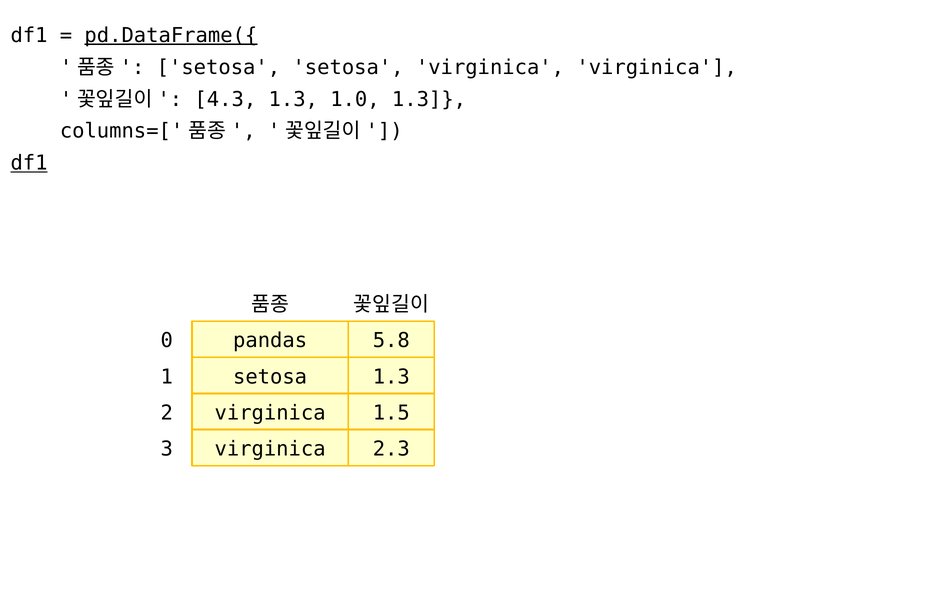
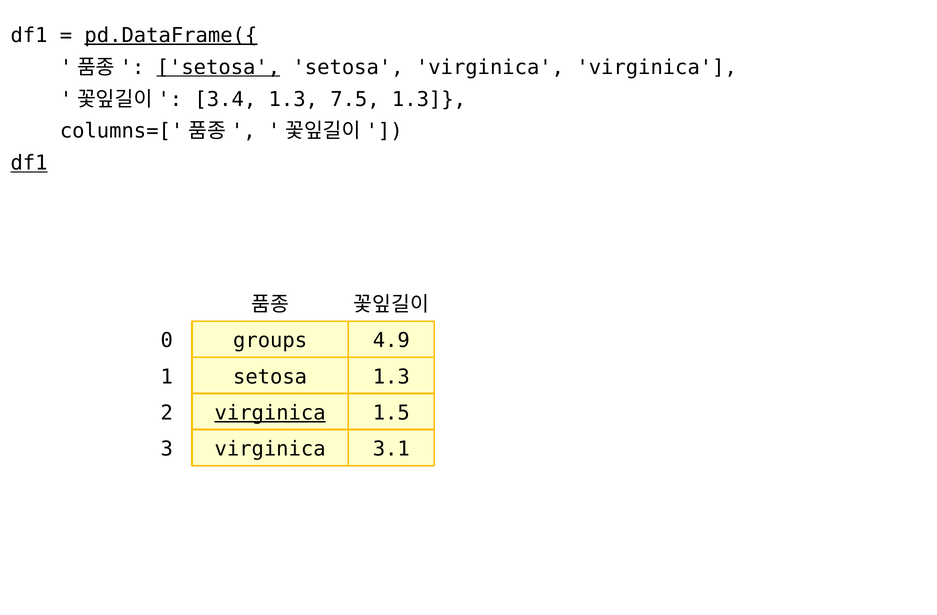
setosa underline: none -> present (218, 67)
4.3: 4.3 -> 3.4 (225, 99)
1.0: 1.0 -> 7.5 (355, 99)
pandas: pandas -> groups (270, 341)
5.8: 5.8 -> 4.9 (391, 341)
virginica underline: none -> present (270, 413)
2.3: 2.3 -> 3.1 (391, 449)
